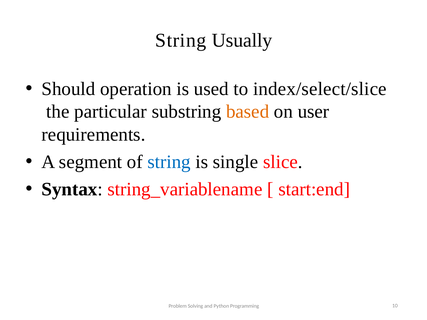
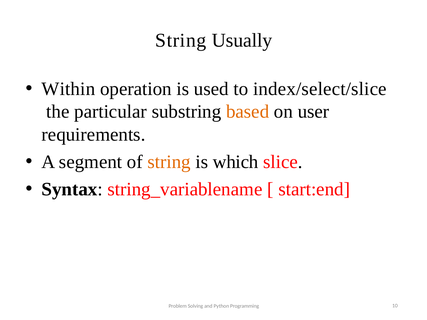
Should: Should -> Within (68, 89)
string colour: blue -> orange (169, 162)
single: single -> which (236, 162)
